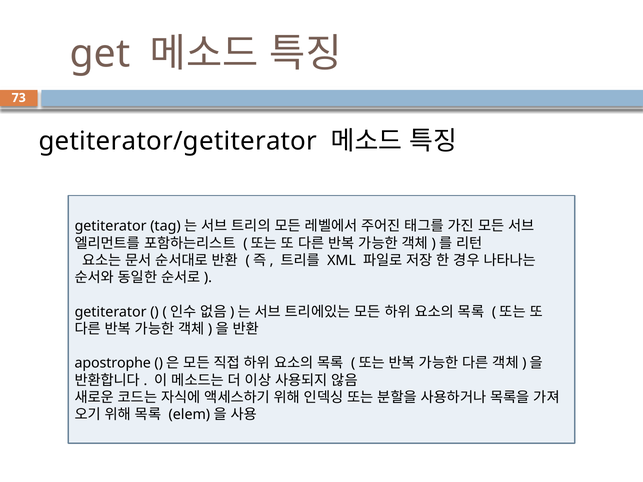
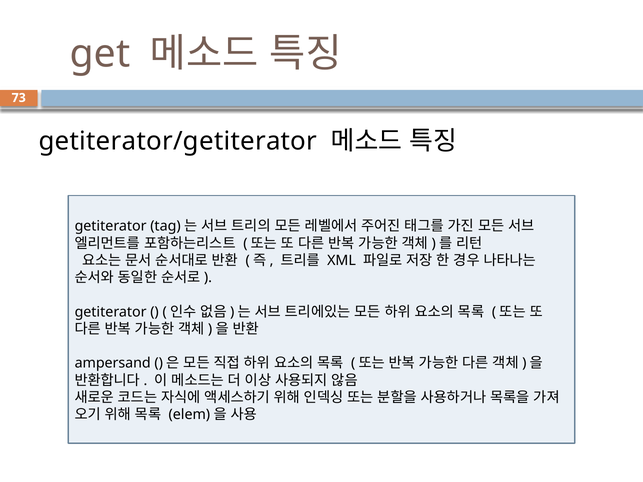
apostrophe: apostrophe -> ampersand (113, 363)
